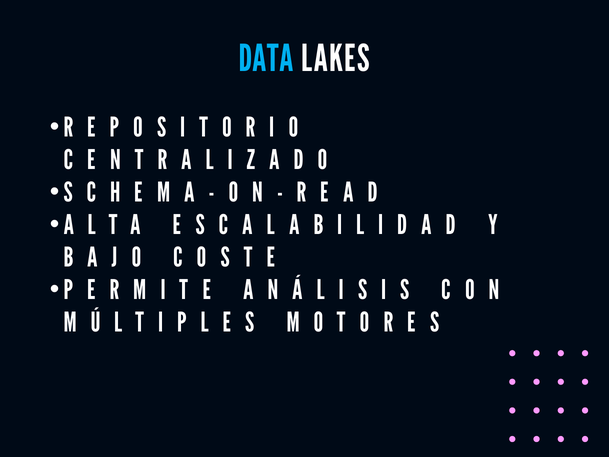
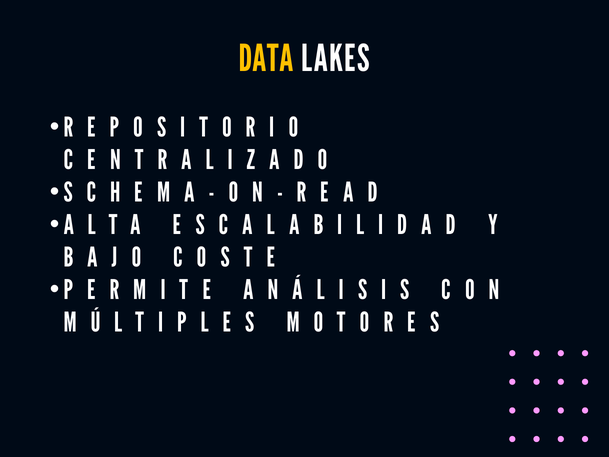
DATA colour: light blue -> yellow (266, 59)
